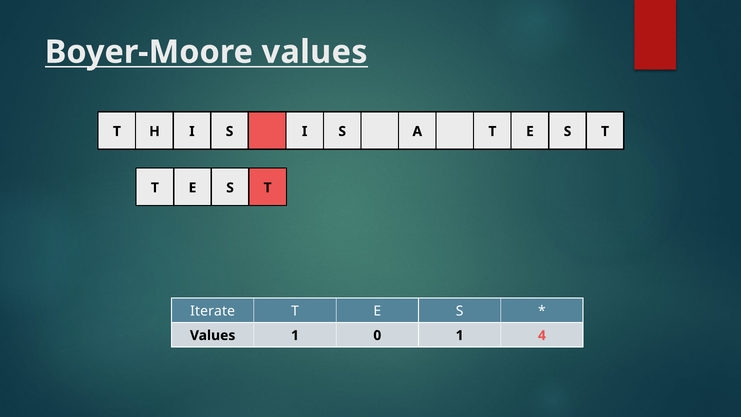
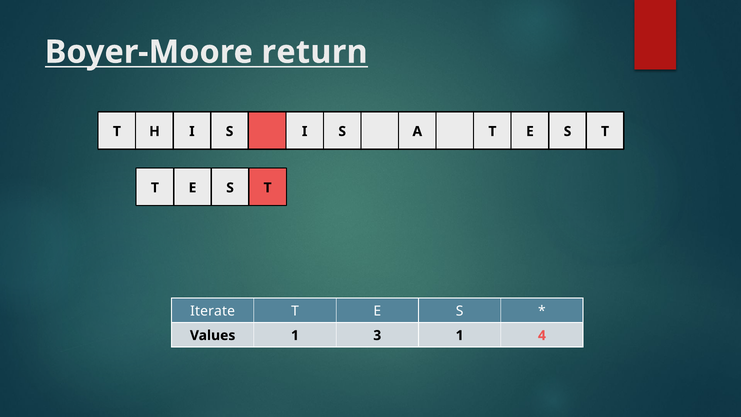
Boyer-Moore values: values -> return (315, 52)
0: 0 -> 3 (377, 335)
